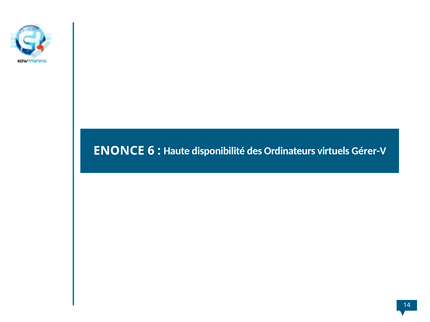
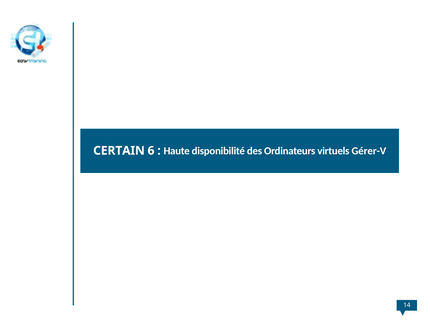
ENONCE: ENONCE -> CERTAIN (119, 151)
